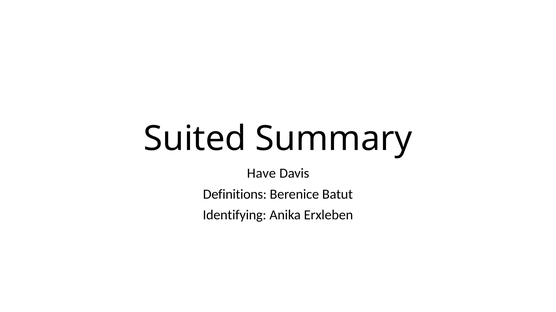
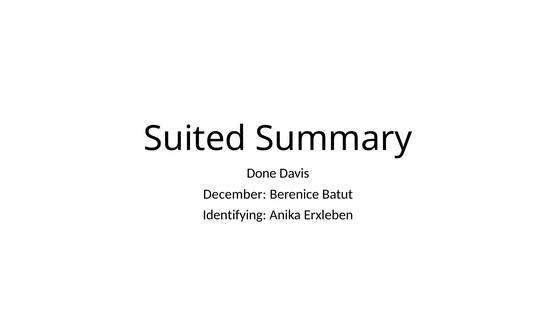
Have: Have -> Done (262, 174)
Definitions: Definitions -> December (235, 195)
